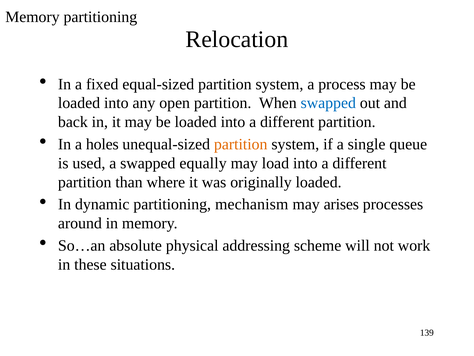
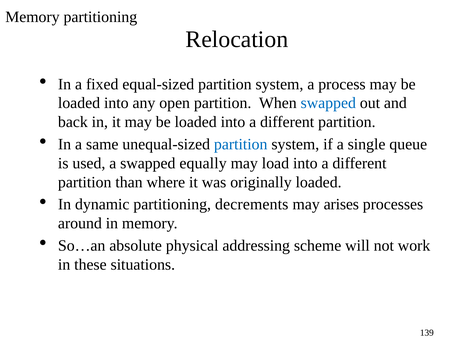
holes: holes -> same (102, 144)
partition colour: orange -> blue (241, 144)
mechanism: mechanism -> decrements (252, 204)
